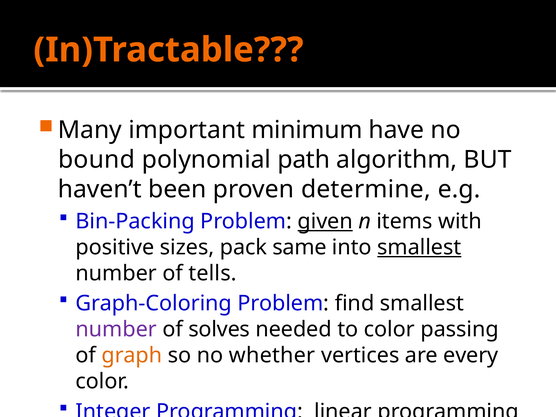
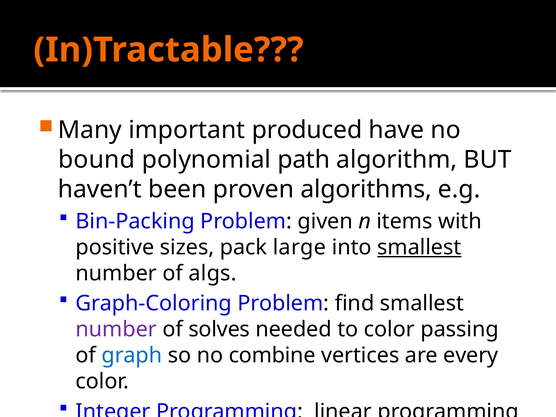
minimum: minimum -> produced (307, 130)
determine: determine -> algorithms (366, 189)
given underline: present -> none (325, 221)
same: same -> large (299, 247)
tells: tells -> algs (213, 273)
graph colour: orange -> blue (132, 355)
whether: whether -> combine (272, 355)
